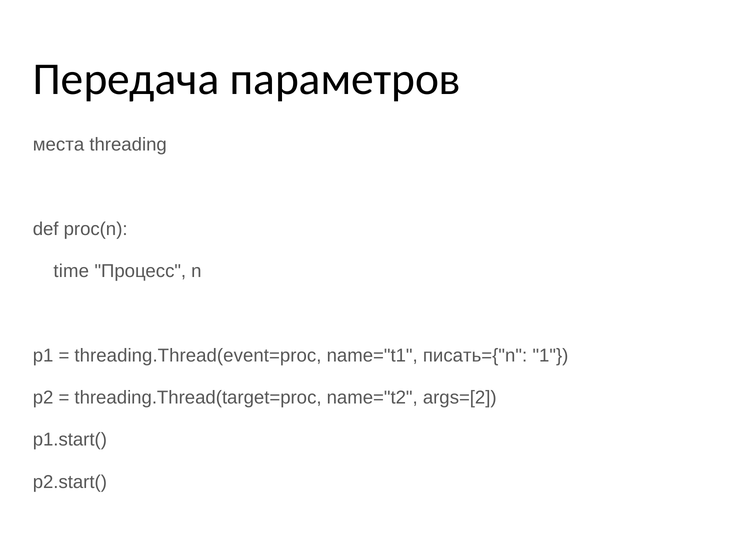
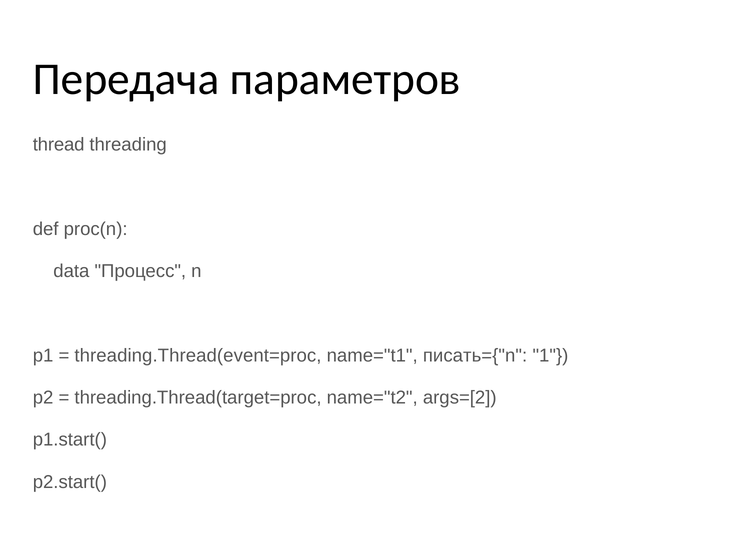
места: места -> thread (59, 144)
time: time -> data (71, 271)
